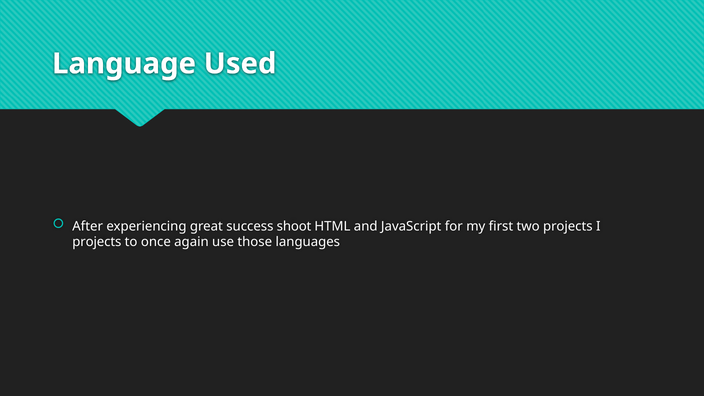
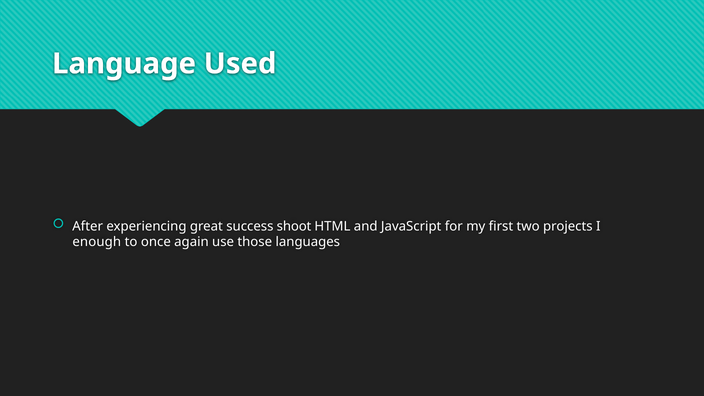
projects: projects -> enough (97, 242)
